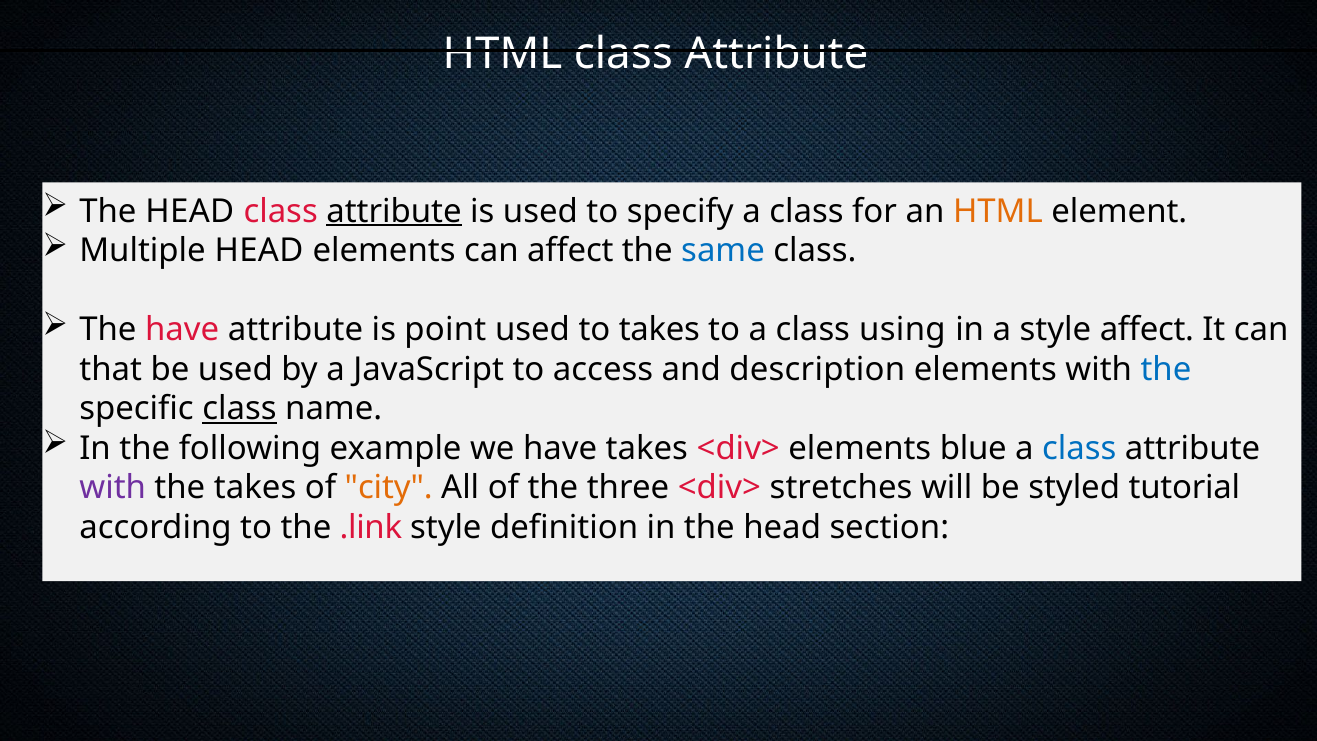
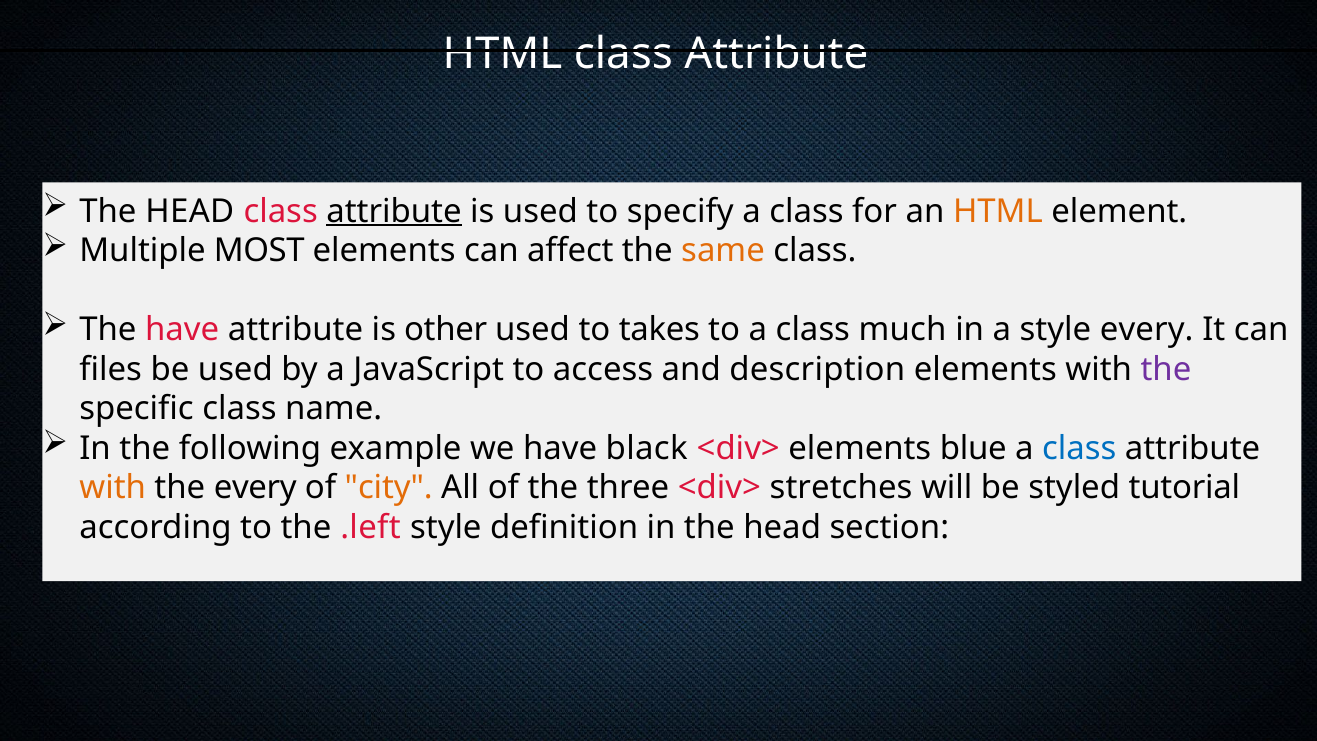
Multiple HEAD: HEAD -> MOST (259, 251)
same colour: blue -> orange (723, 251)
point: point -> other (446, 330)
using: using -> much (903, 330)
style affect: affect -> every (1147, 330)
that: that -> files (111, 369)
the colour: blue -> purple (1166, 369)
class underline: present -> none (239, 409)
have takes: takes -> black (647, 448)
with colour: purple -> orange (113, 488)
the takes: takes -> every (255, 488)
.link: .link -> .left (371, 527)
